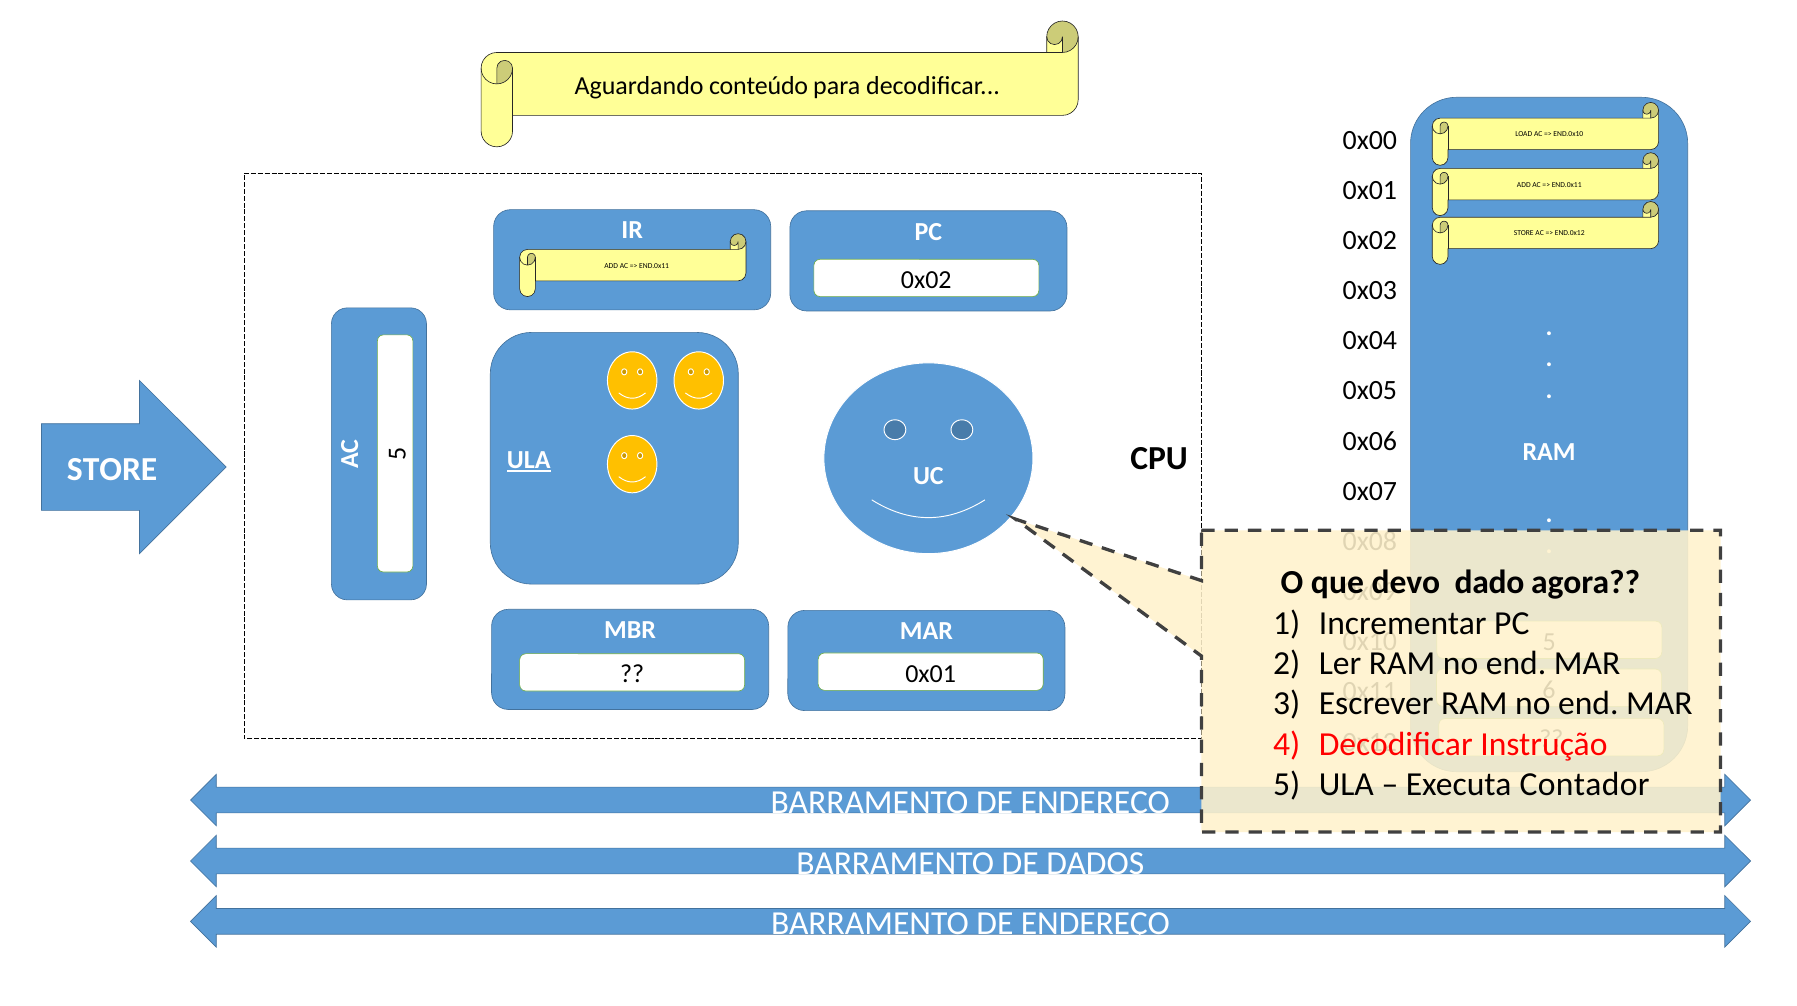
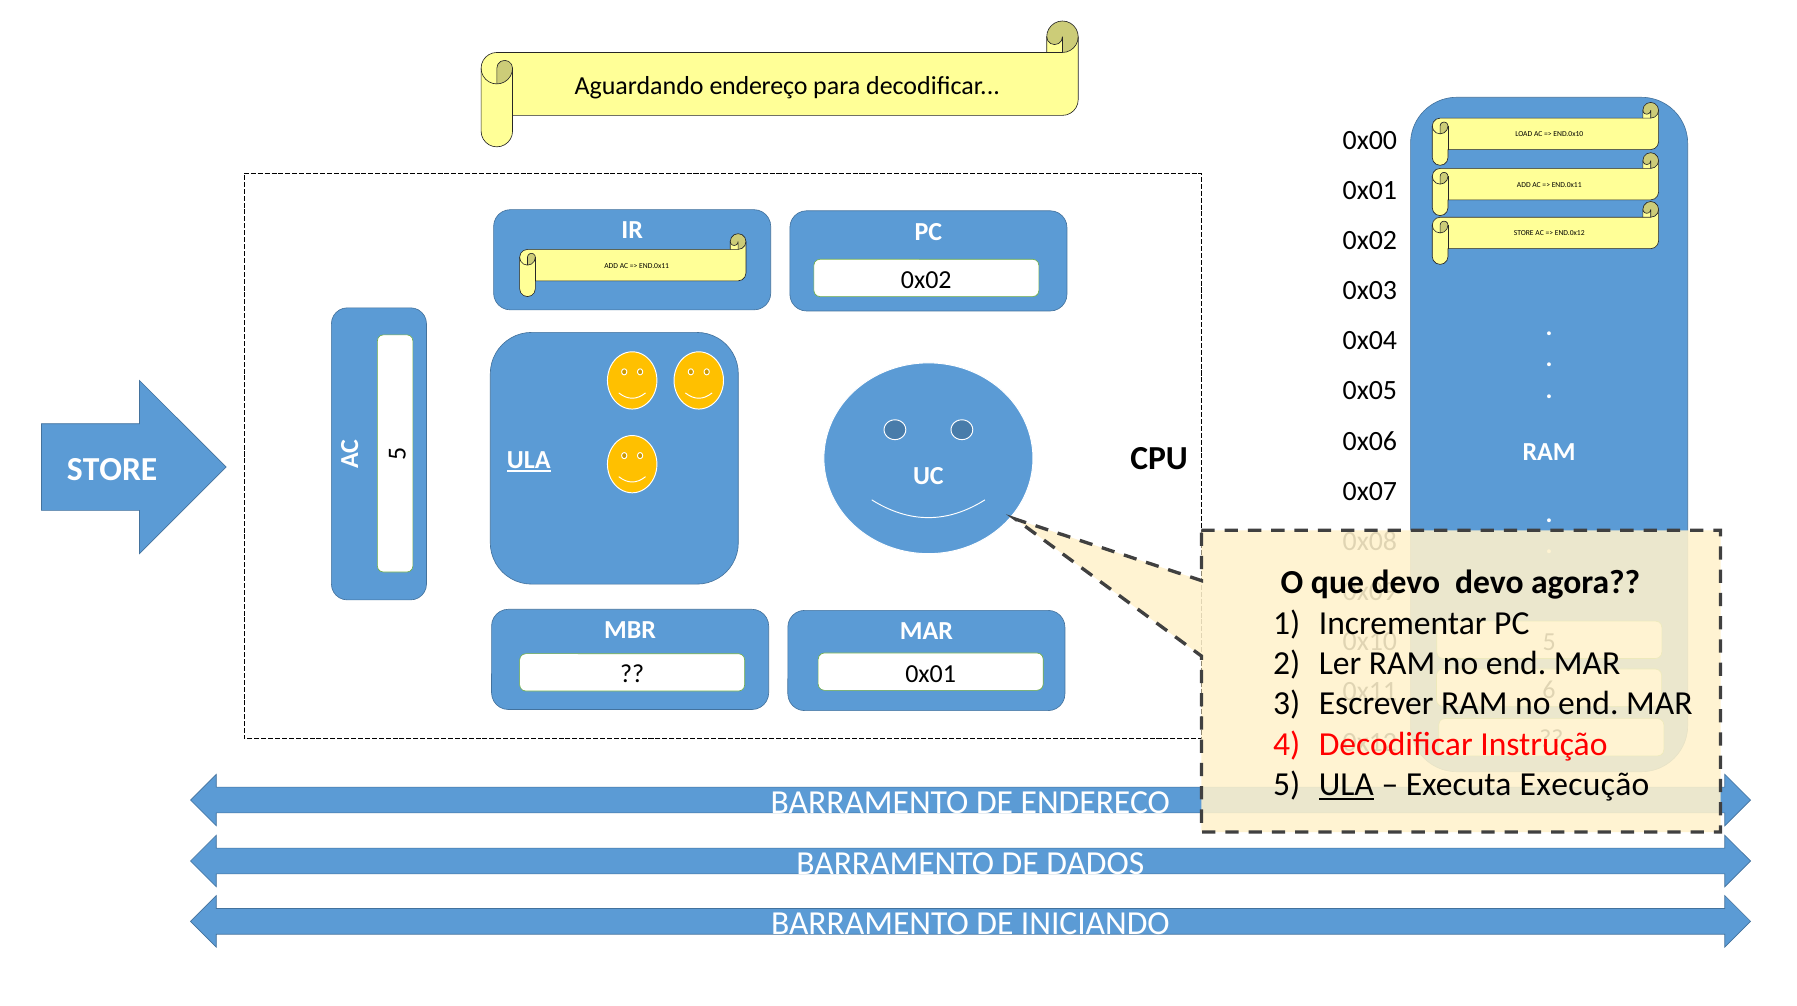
Aguardando conteúdo: conteúdo -> endereço (759, 86)
dado: dado -> devo (1489, 583)
ULA underline: none -> present (1346, 785)
Contador: Contador -> Execução (1585, 785)
ENDEREÇO: ENDEREÇO -> INICIANDO (1095, 924)
